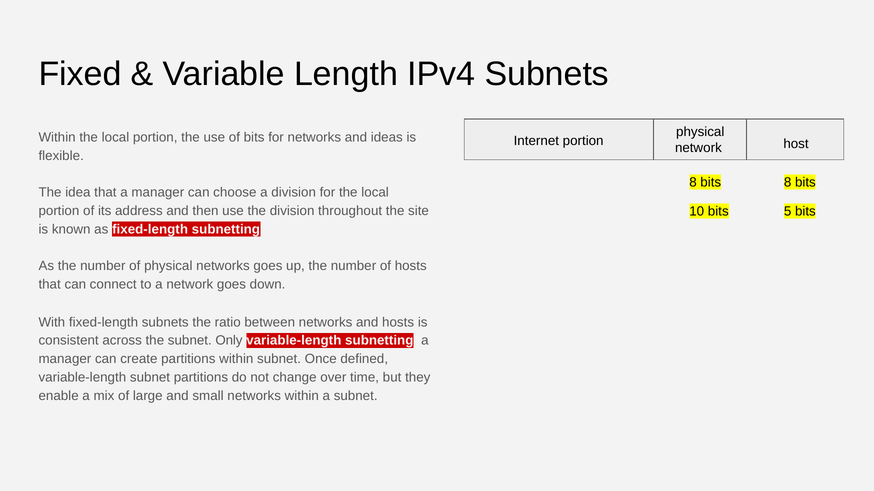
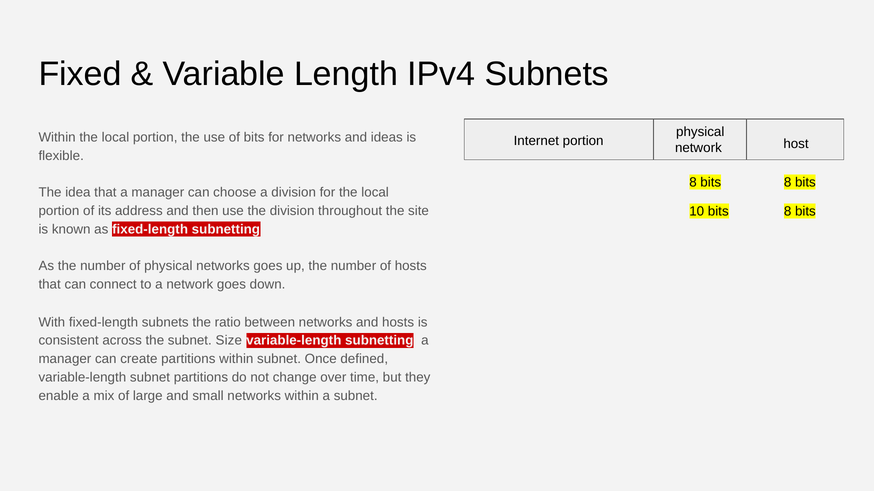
10 bits 5: 5 -> 8 (788, 212)
Only: Only -> Size (229, 341)
